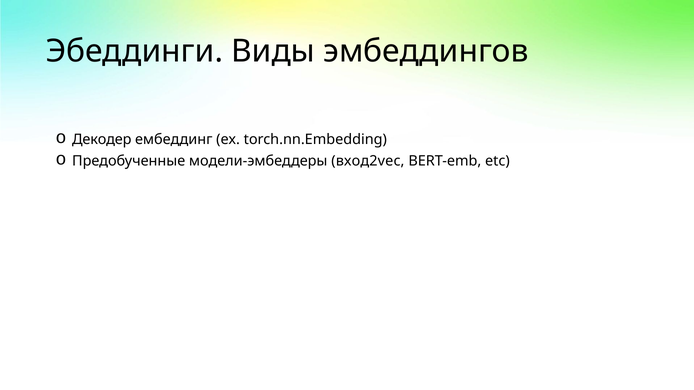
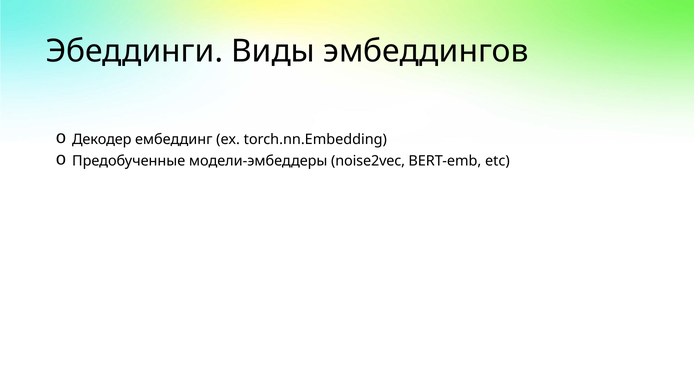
вход2vec: вход2vec -> noise2vec (368, 161)
